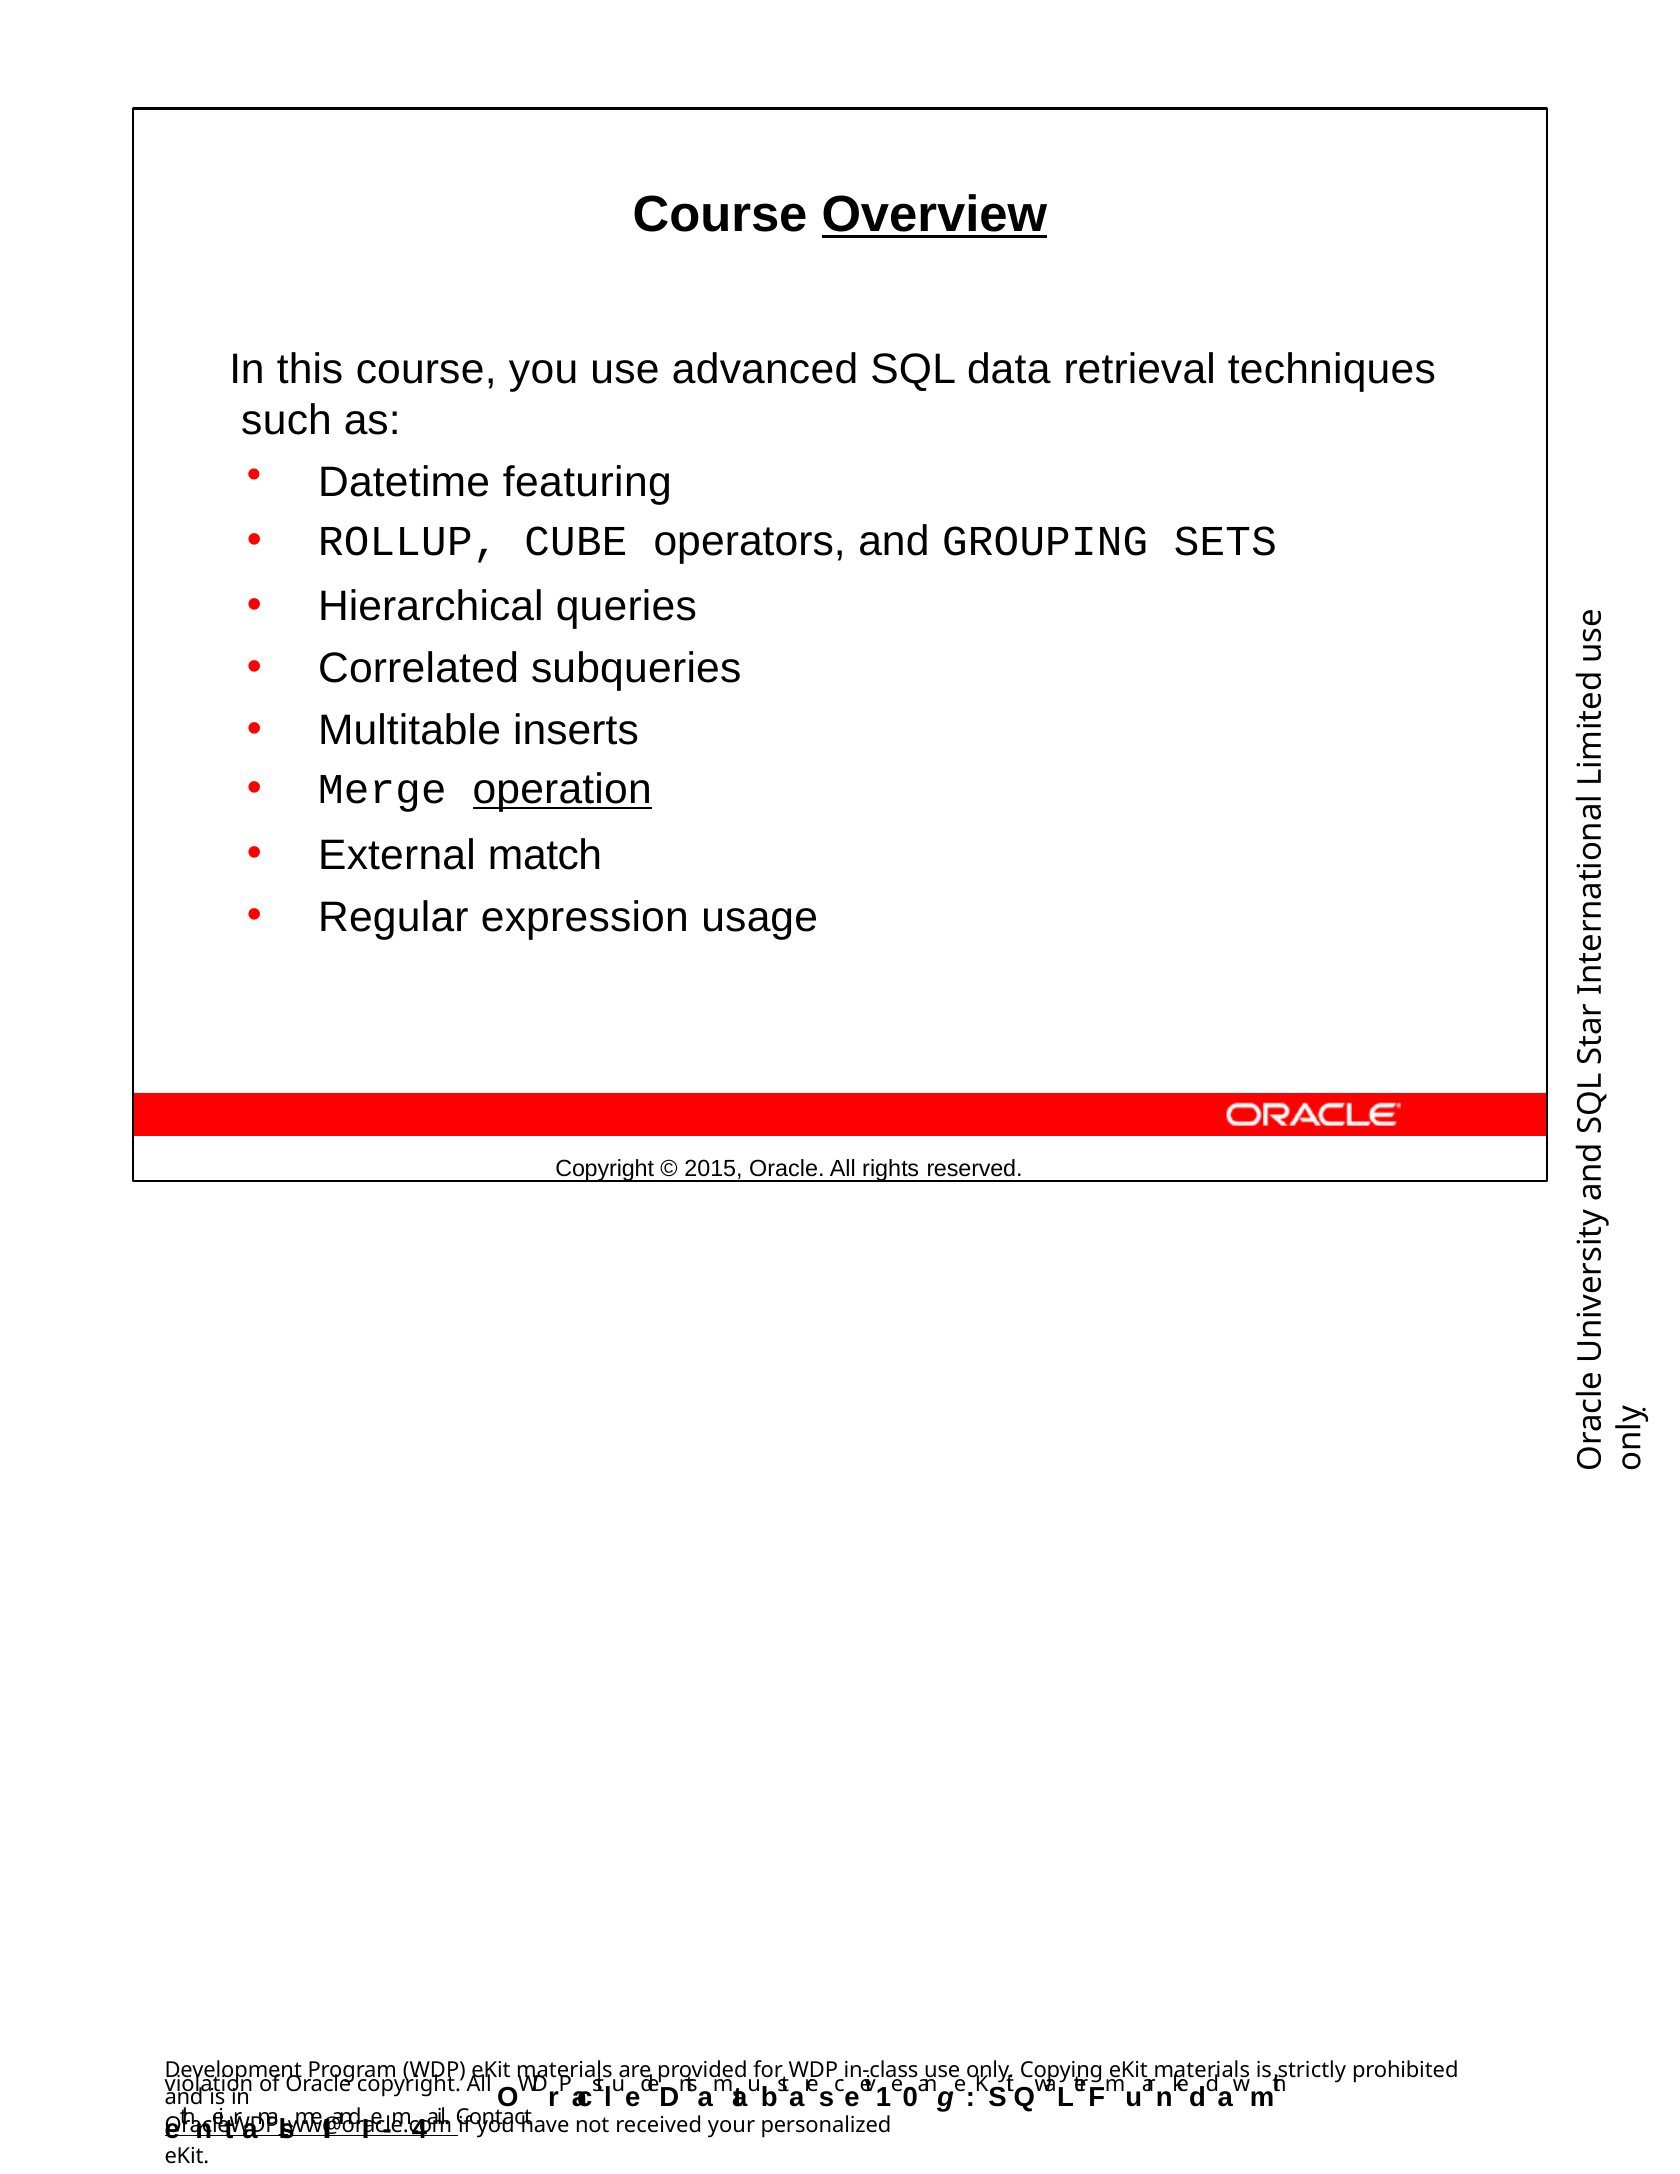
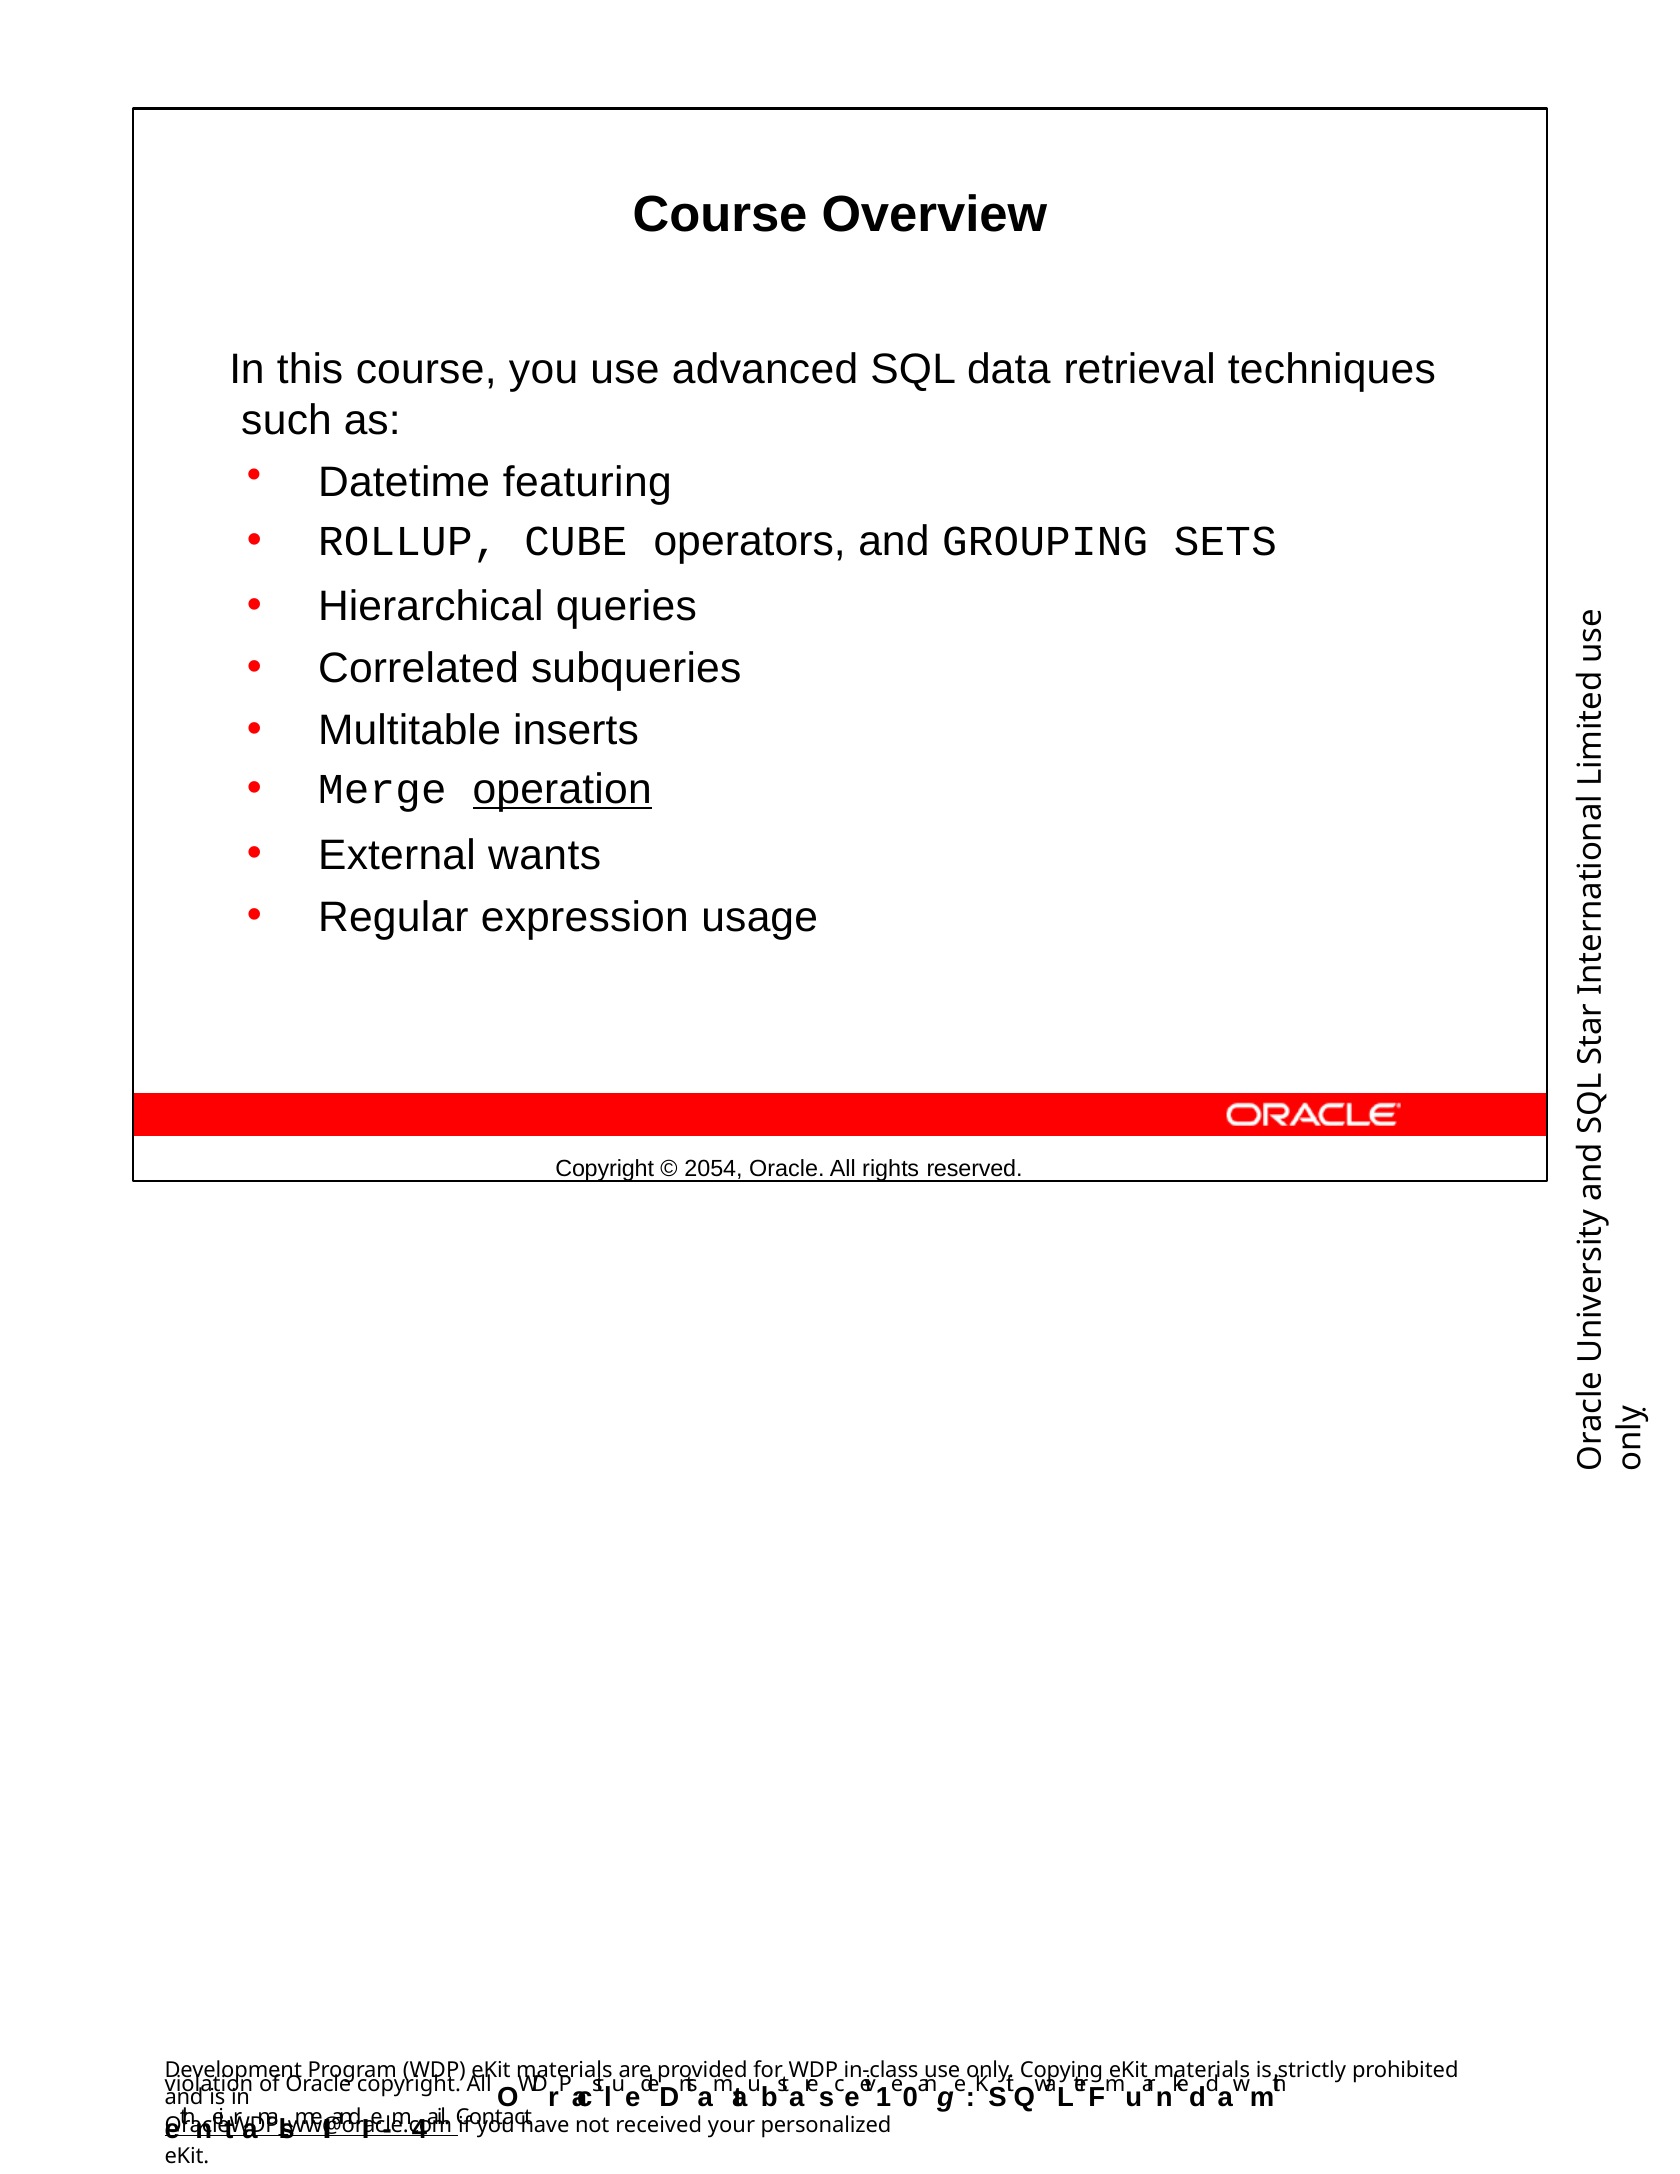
Overview underline: present -> none (934, 215)
match: match -> wants (545, 855)
2015: 2015 -> 2054 (713, 1169)
